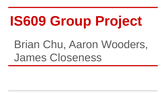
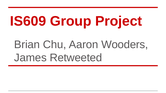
Closeness: Closeness -> Retweeted (76, 58)
